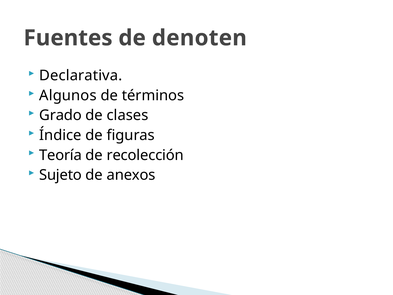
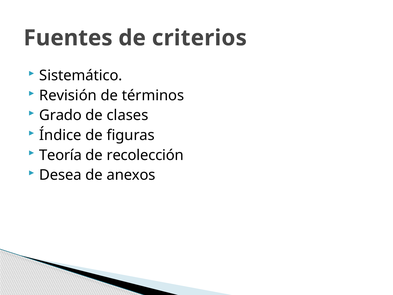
denoten: denoten -> criterios (199, 38)
Declarativa: Declarativa -> Sistemático (81, 75)
Algunos: Algunos -> Revisión (68, 95)
Sujeto: Sujeto -> Desea (60, 175)
